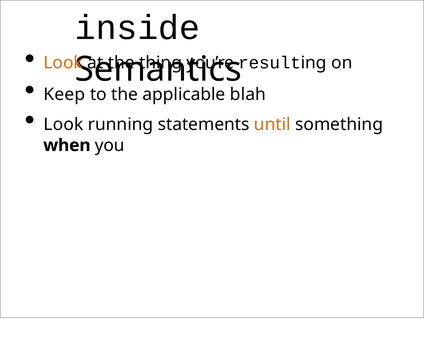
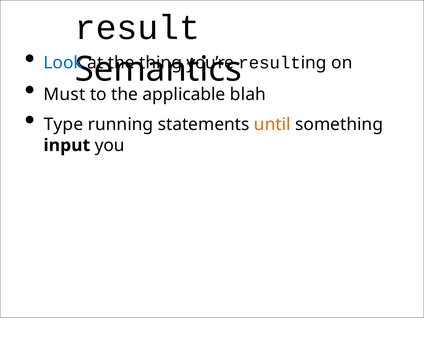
inside: inside -> result (137, 28)
Look colour: orange -> blue (63, 63)
Keep: Keep -> Must (64, 94)
Look: Look -> Type (64, 125)
when: when -> input (67, 146)
